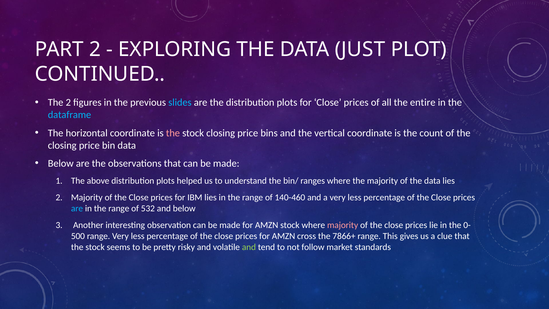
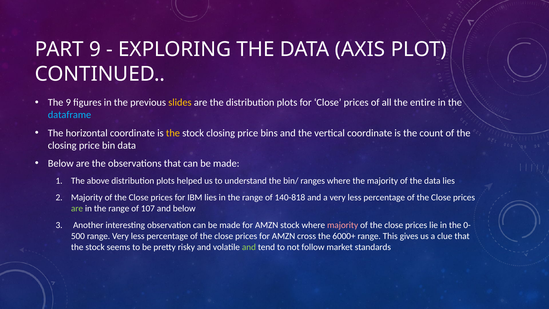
PART 2: 2 -> 9 (95, 49)
JUST: JUST -> AXIS (360, 49)
The 2: 2 -> 9 (68, 103)
slides colour: light blue -> yellow (180, 103)
the colour: pink -> yellow (173, 133)
140-460: 140-460 -> 140-818 (290, 197)
are colour: light blue -> light green (77, 208)
532: 532 -> 107 (148, 208)
7866+: 7866+ -> 6000+ (344, 236)
